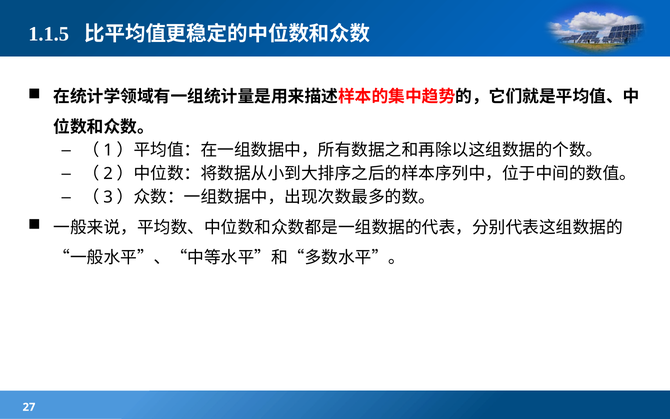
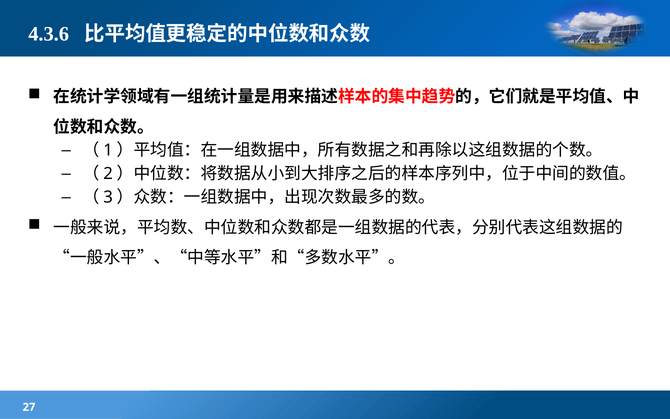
1.1.5: 1.1.5 -> 4.3.6 (49, 34)
